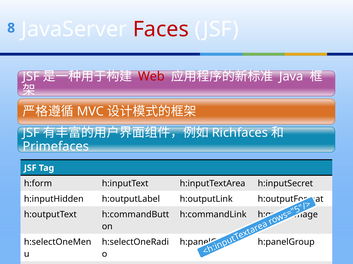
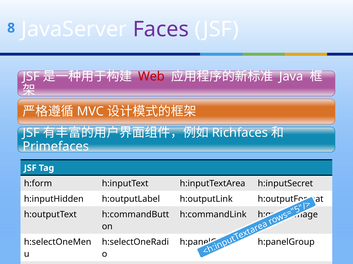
Faces colour: red -> purple (161, 29)
